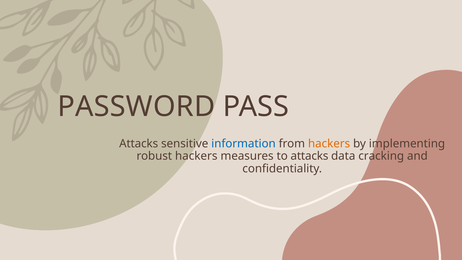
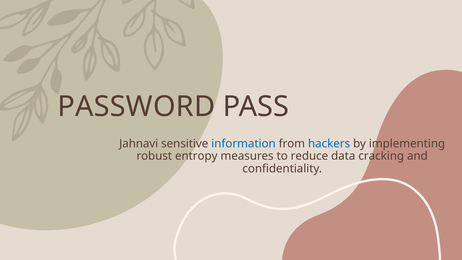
Attacks: Attacks -> Jahnavi (139, 144)
hackers colour: orange -> blue (329, 144)
robust hackers: hackers -> entropy (196, 156)
to attacks: attacks -> reduce (309, 156)
